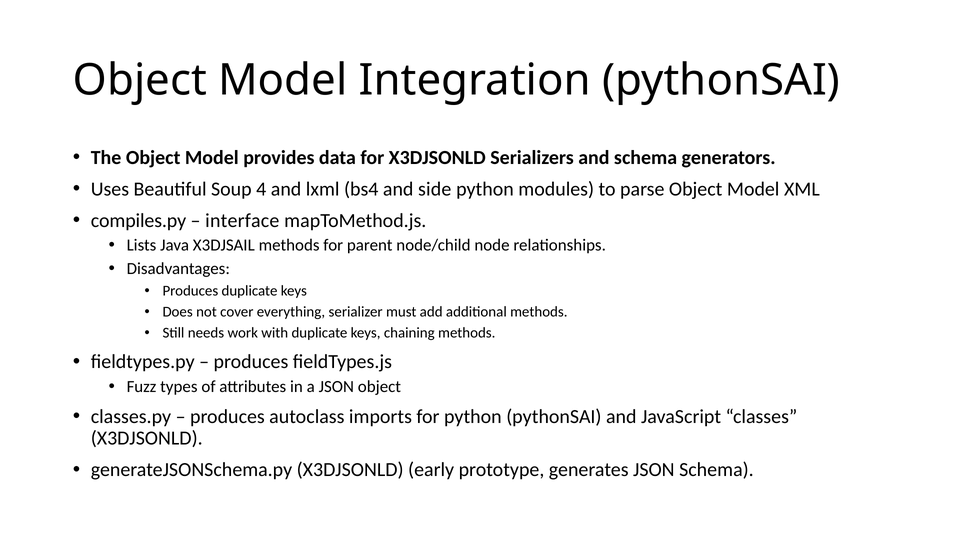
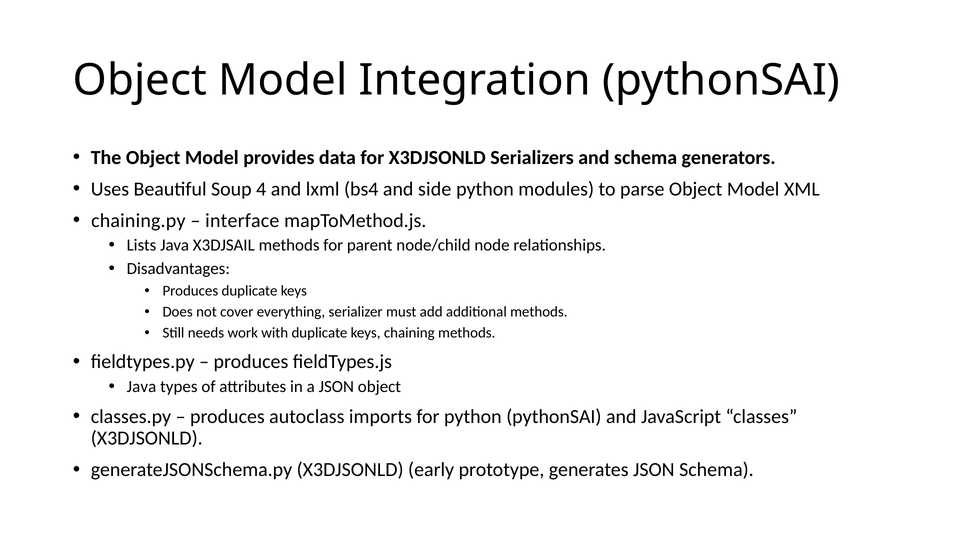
compiles.py: compiles.py -> chaining.py (138, 220)
Fuzz: Fuzz -> Java (141, 387)
